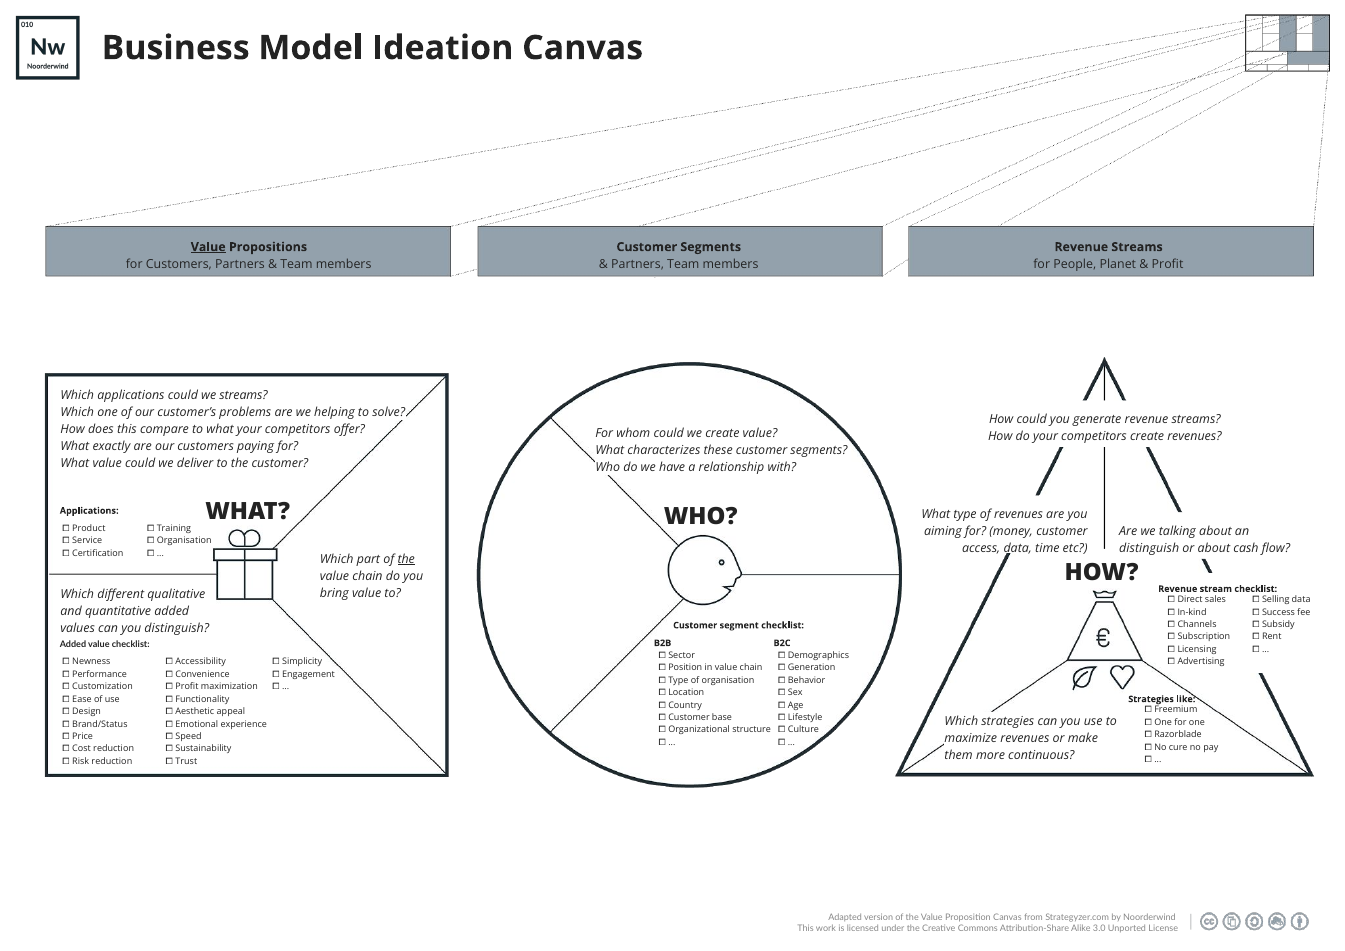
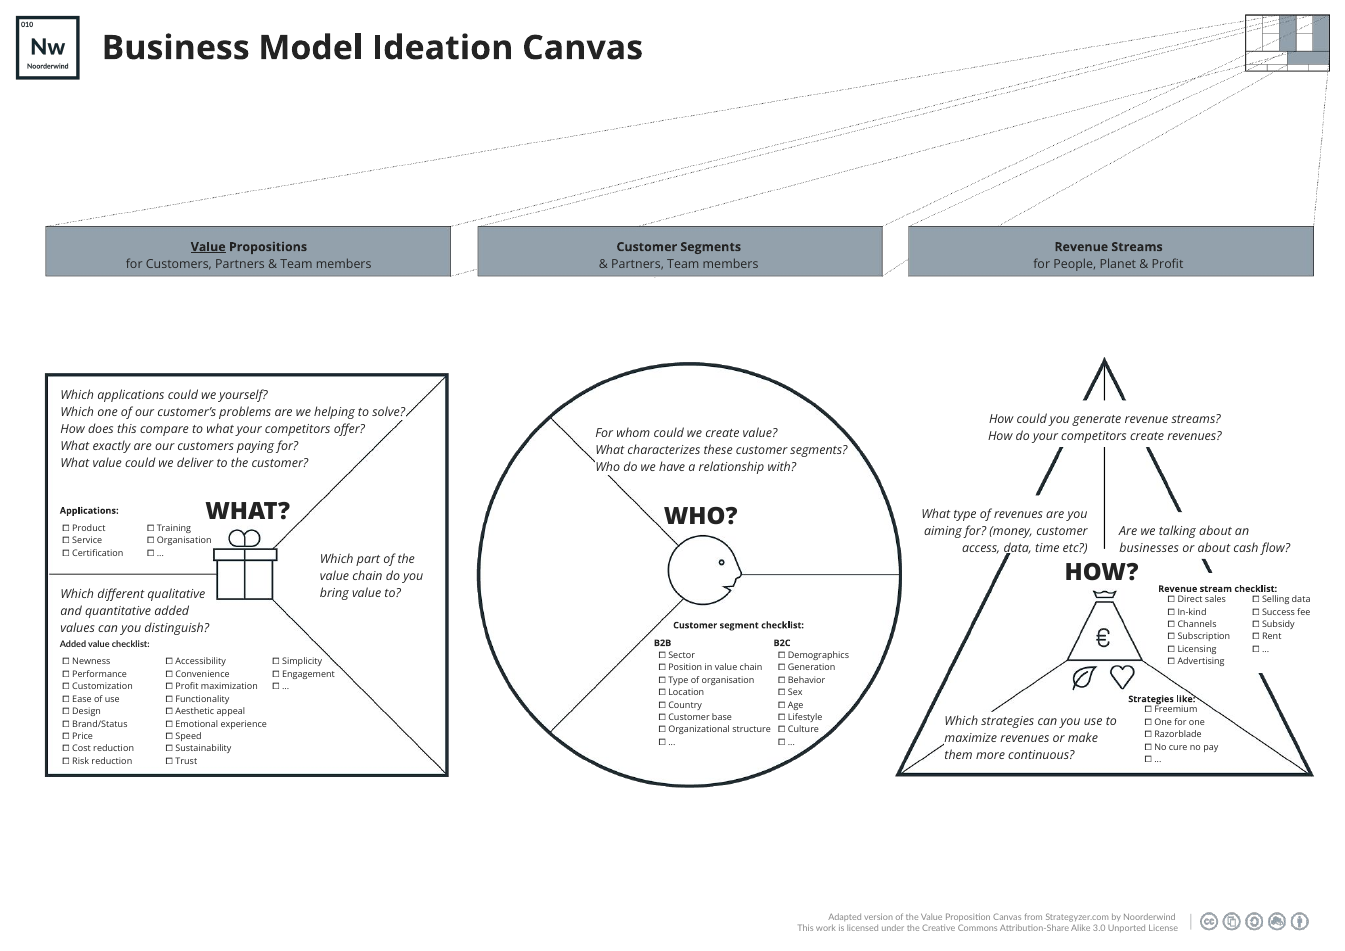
we streams: streams -> yourself (244, 395)
distinguish: distinguish -> businesses (1149, 548)
the underline: present -> none (406, 560)
